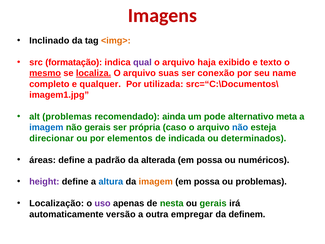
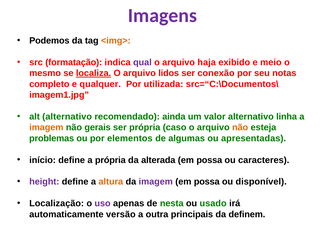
Imagens colour: red -> purple (162, 15)
Inclinado: Inclinado -> Podemos (49, 41)
texto: texto -> meio (271, 62)
mesmo underline: present -> none (45, 73)
suas: suas -> lidos (169, 73)
name: name -> notas (284, 73)
alt problemas: problemas -> alternativo (67, 117)
pode: pode -> valor (215, 117)
meta: meta -> linha (287, 117)
imagem colour: blue -> orange (46, 127)
não colour: blue -> orange (240, 127)
direcionar: direcionar -> problemas (52, 138)
indicada: indicada -> algumas (187, 138)
determinados: determinados -> apresentadas (254, 138)
áreas: áreas -> início (43, 160)
a padrão: padrão -> própria (110, 160)
numéricos: numéricos -> caracteres (264, 160)
altura colour: blue -> orange (111, 182)
imagem colour: orange -> purple (156, 182)
ou problemas: problemas -> disponível (261, 182)
ou gerais: gerais -> usado (213, 203)
empregar: empregar -> principais (192, 214)
